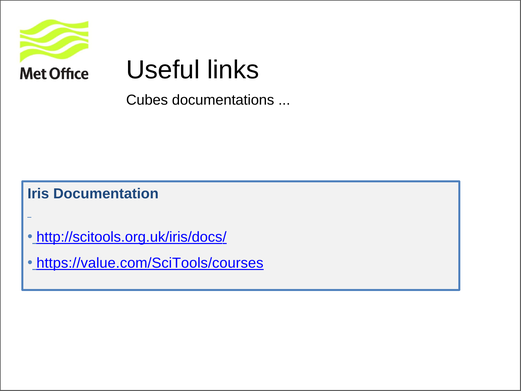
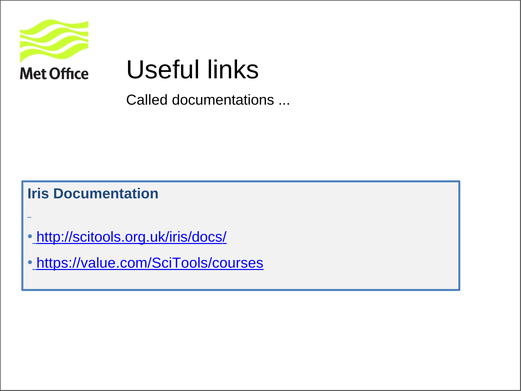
Cubes: Cubes -> Called (147, 100)
